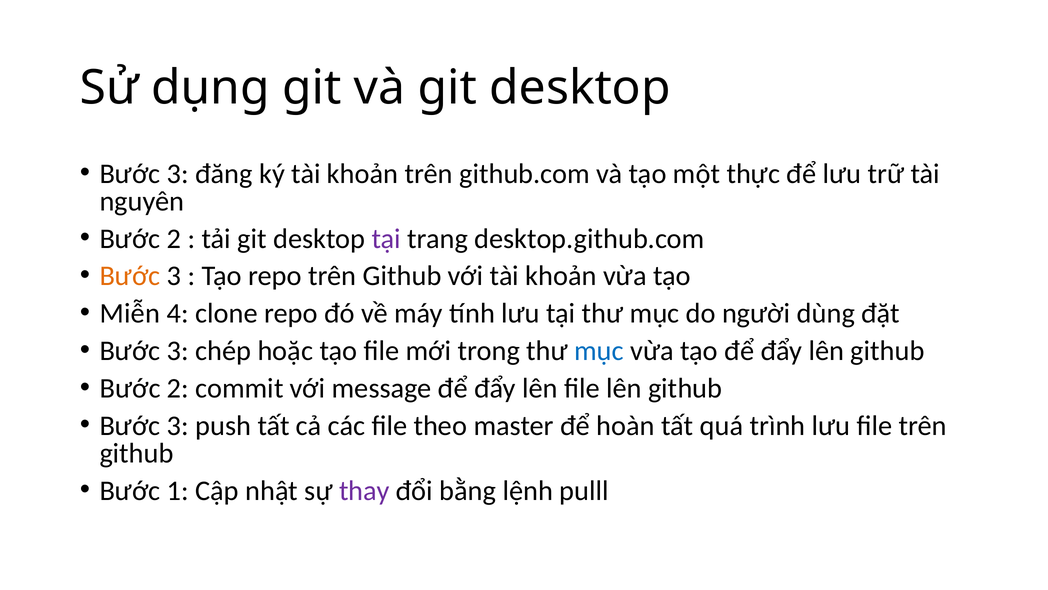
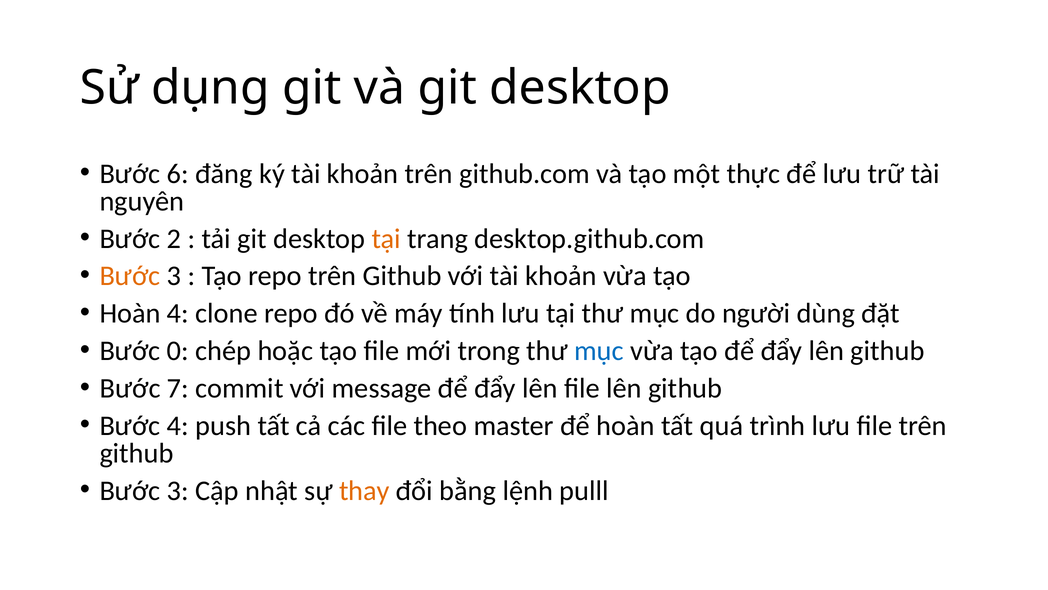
3: 3 -> 6 (178, 174)
tại colour: purple -> orange (386, 239)
Miễn: Miễn -> Hoàn (130, 313)
3: 3 -> 0 (178, 351)
2: 2 -> 7 (178, 388)
3: 3 -> 4 (178, 425)
1: 1 -> 3 (178, 490)
thay colour: purple -> orange (364, 490)
